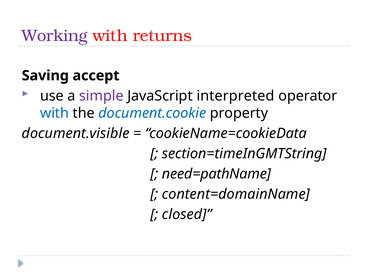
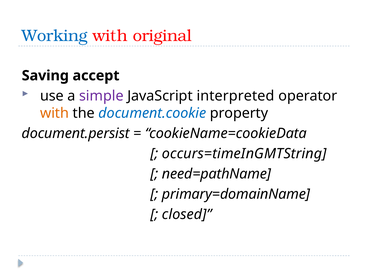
Working colour: purple -> blue (55, 36)
returns: returns -> original (162, 36)
with colour: blue -> orange (55, 113)
document.visible: document.visible -> document.persist (76, 133)
section=timeInGMTString: section=timeInGMTString -> occurs=timeInGMTString (244, 154)
content=domainName: content=domainName -> primary=domainName (236, 194)
